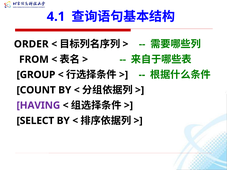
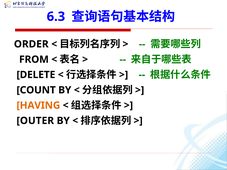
4.1: 4.1 -> 6.3 (56, 17)
GROUP: GROUP -> DELETE (36, 75)
HAVING colour: purple -> orange (38, 106)
SELECT: SELECT -> OUTER (35, 121)
